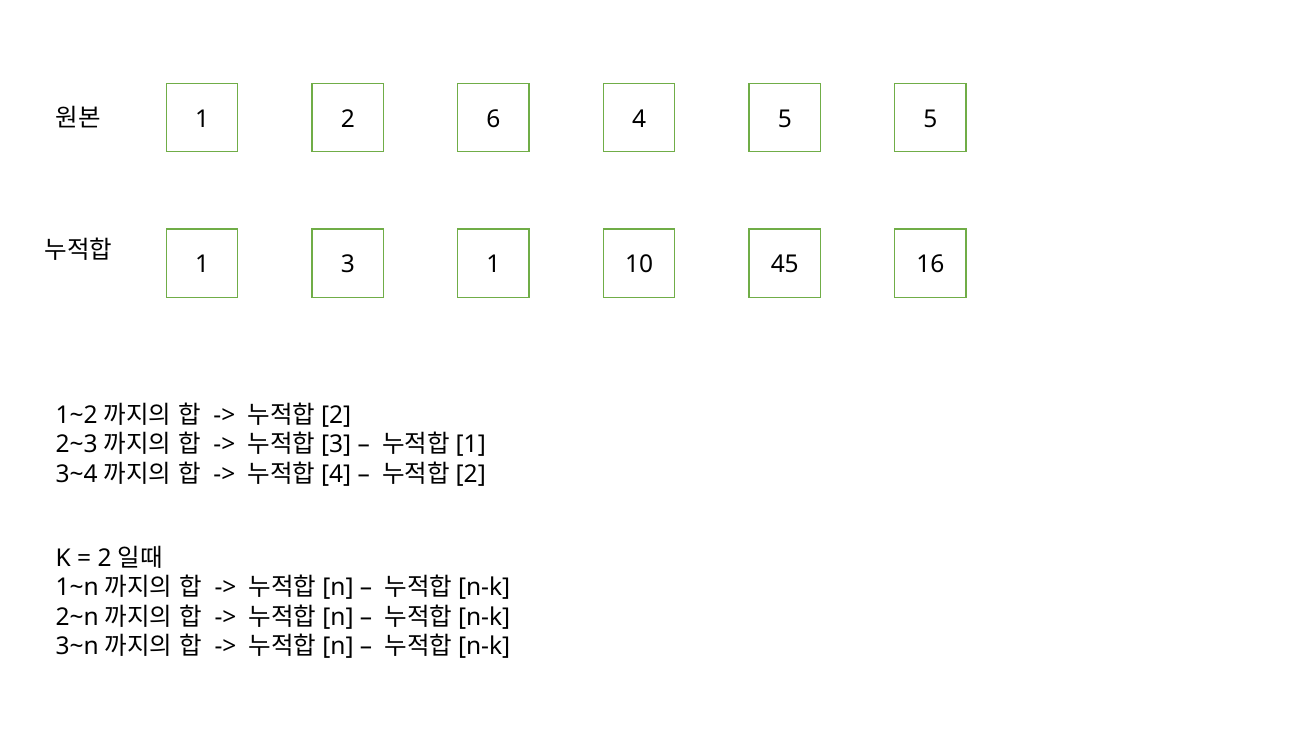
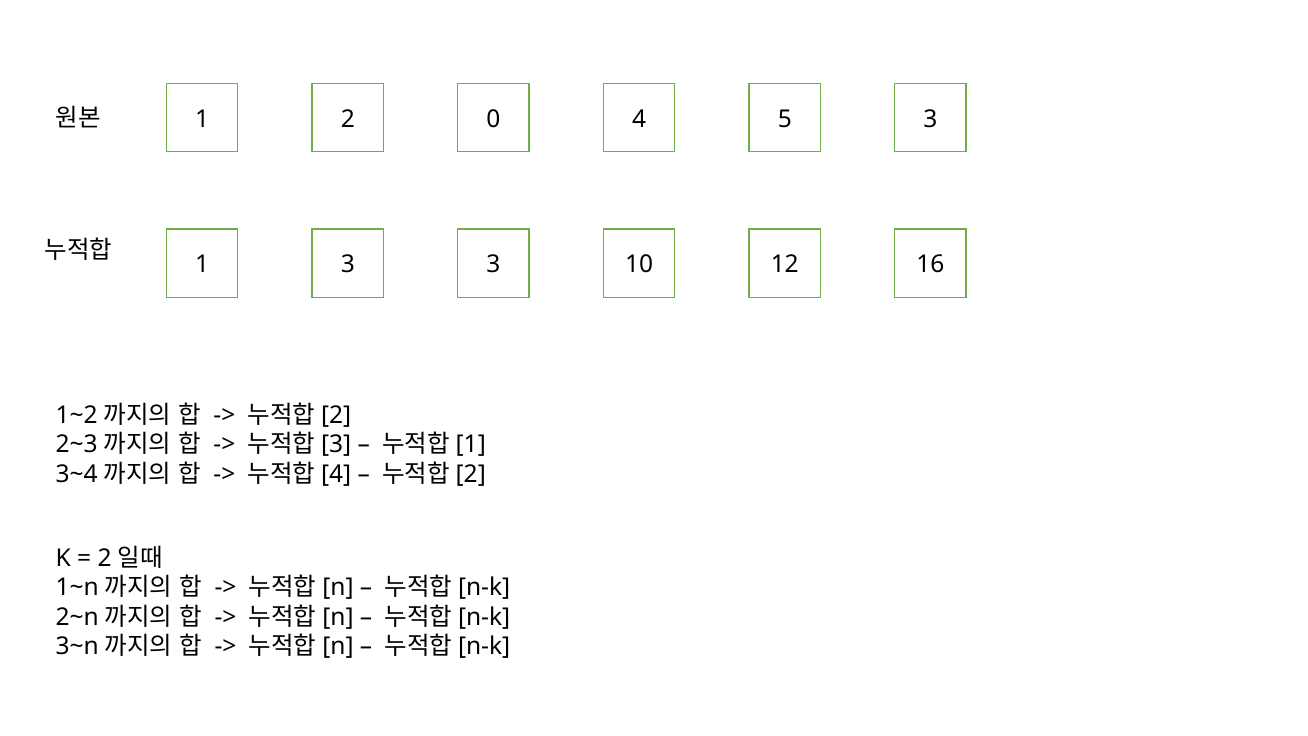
6: 6 -> 0 (493, 119)
5 5: 5 -> 3 (930, 119)
3 1: 1 -> 3 (493, 265)
45: 45 -> 12 (785, 265)
